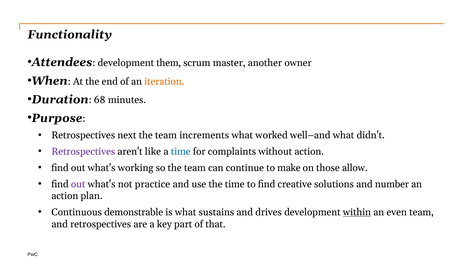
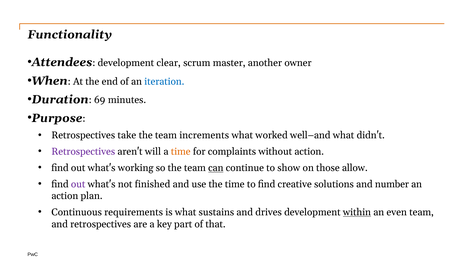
them: them -> clear (169, 63)
iteration colour: orange -> blue (164, 81)
68: 68 -> 69 (100, 100)
next: next -> take (127, 135)
like: like -> will (153, 151)
time colour: blue -> orange (181, 151)
can underline: none -> present (216, 168)
make: make -> show (289, 168)
practice: practice -> finished (153, 184)
demonstrable: demonstrable -> requirements (134, 212)
